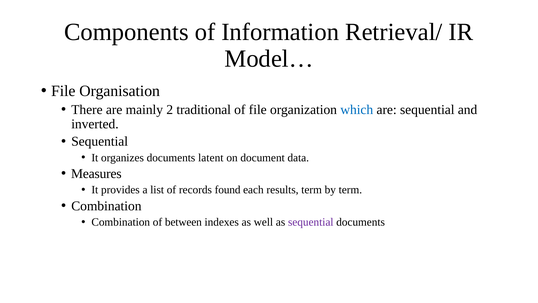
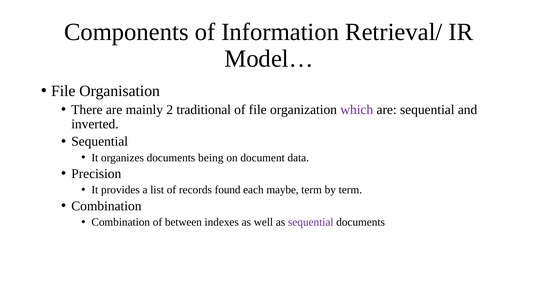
which colour: blue -> purple (357, 109)
latent: latent -> being (211, 157)
Measures: Measures -> Precision (96, 174)
results: results -> maybe (283, 190)
